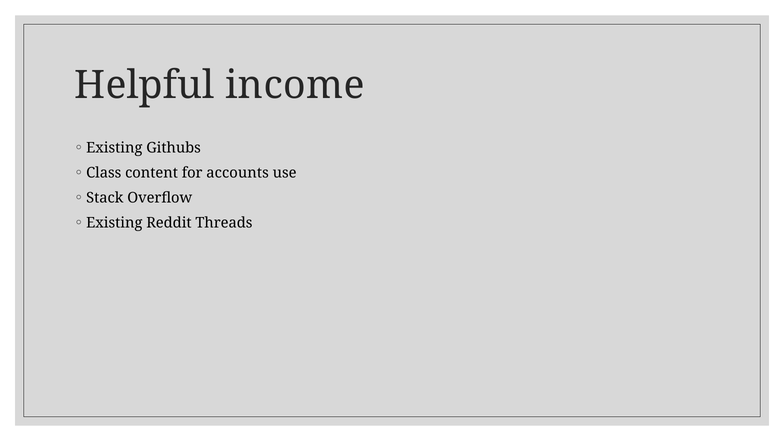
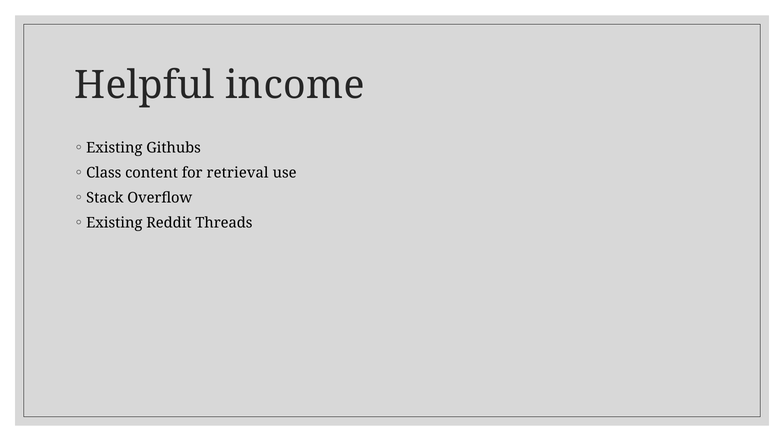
accounts: accounts -> retrieval (238, 173)
